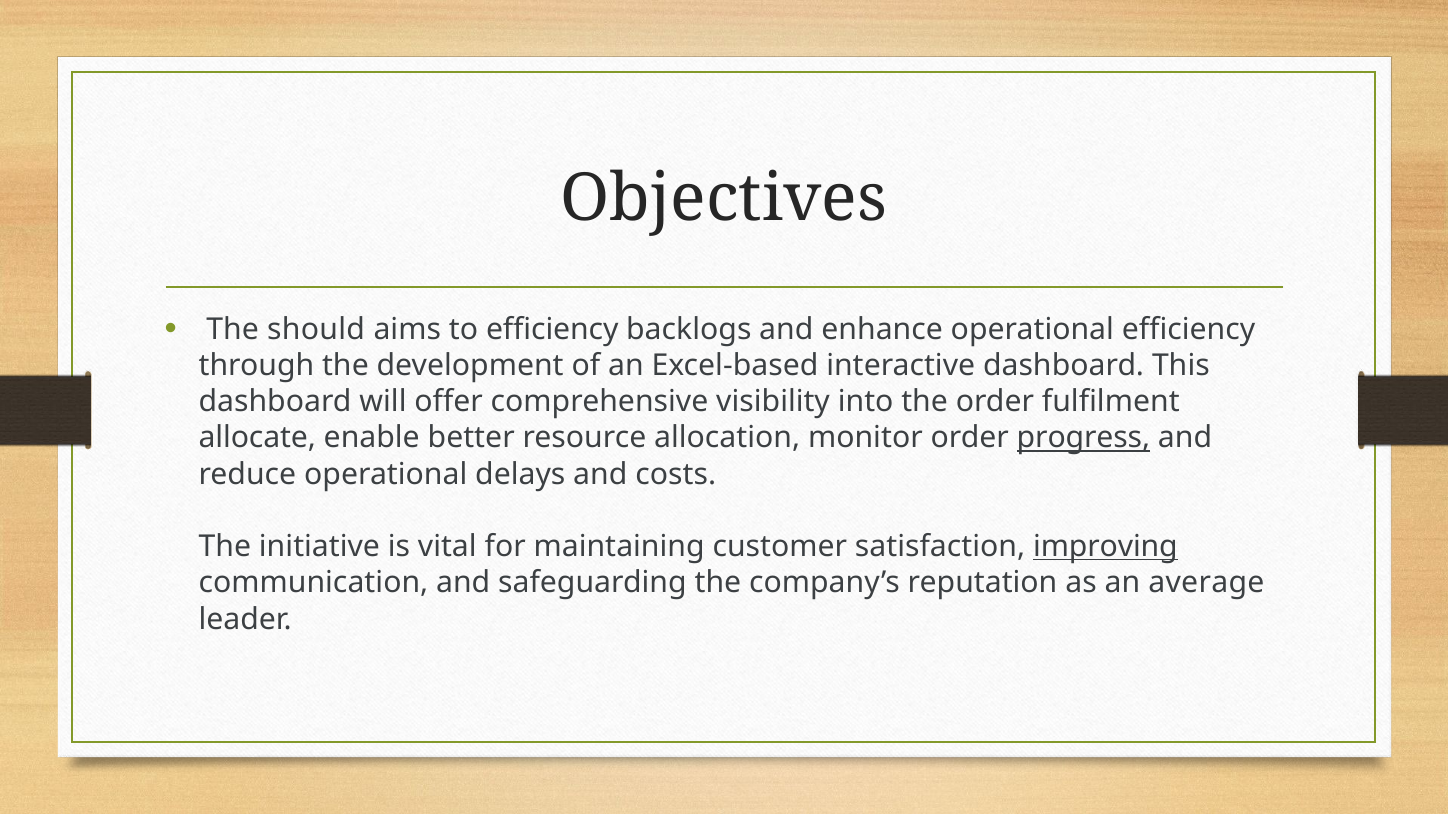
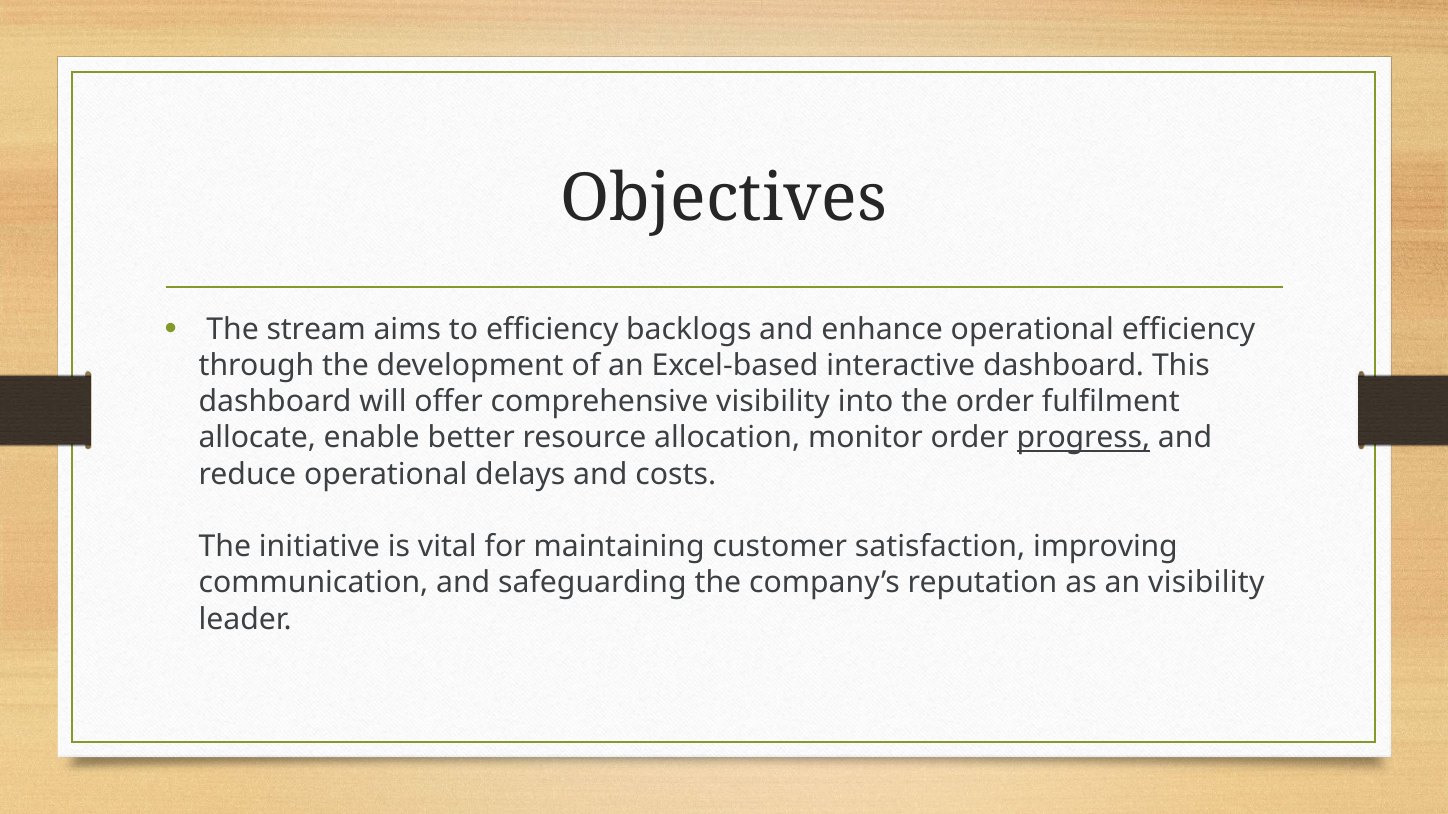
should: should -> stream (316, 329)
improving underline: present -> none (1105, 547)
an average: average -> visibility (1206, 583)
